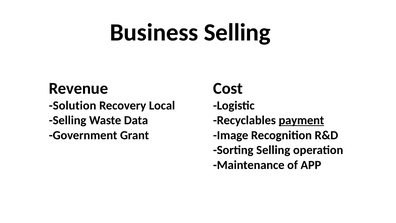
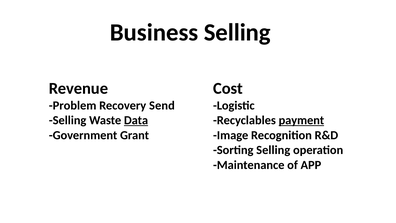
Solution: Solution -> Problem (73, 105)
Local: Local -> Send (162, 105)
Data underline: none -> present (136, 120)
